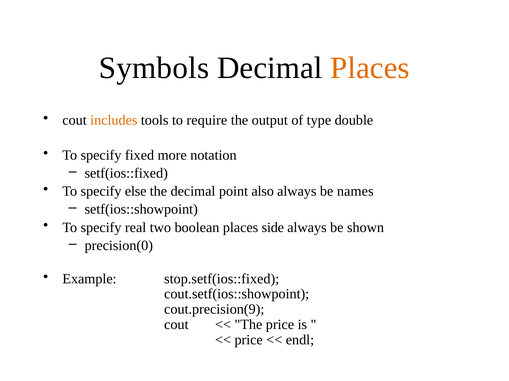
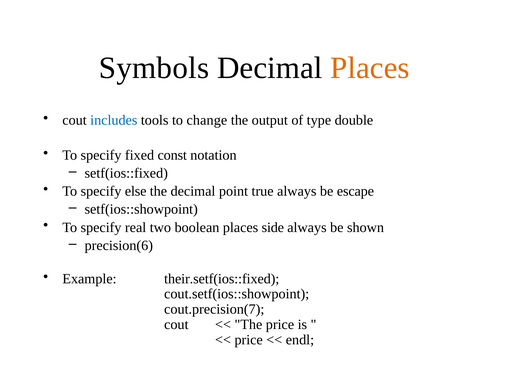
includes colour: orange -> blue (114, 120)
require: require -> change (207, 120)
more: more -> const (172, 155)
also: also -> true (263, 192)
names: names -> escape (355, 192)
precision(0: precision(0 -> precision(6 (119, 246)
stop.setf(ios::fixed: stop.setf(ios::fixed -> their.setf(ios::fixed (222, 279)
cout.precision(9: cout.precision(9 -> cout.precision(7 (214, 310)
